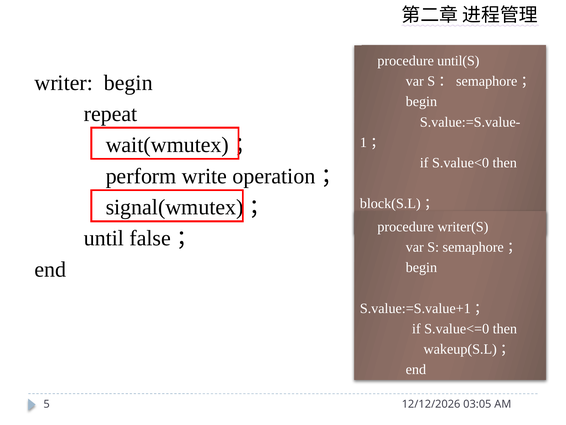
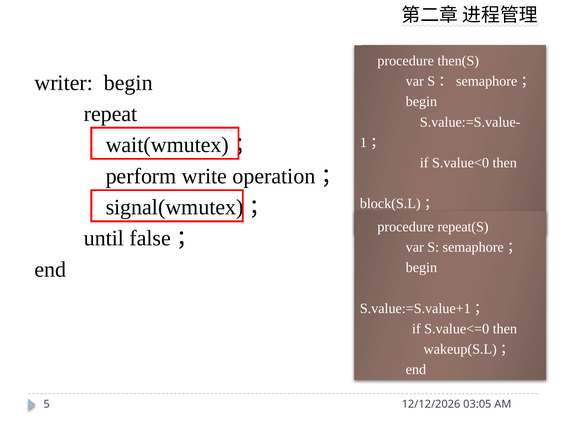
until(S: until(S -> then(S (458, 61)
writer(S: writer(S -> repeat(S (463, 227)
